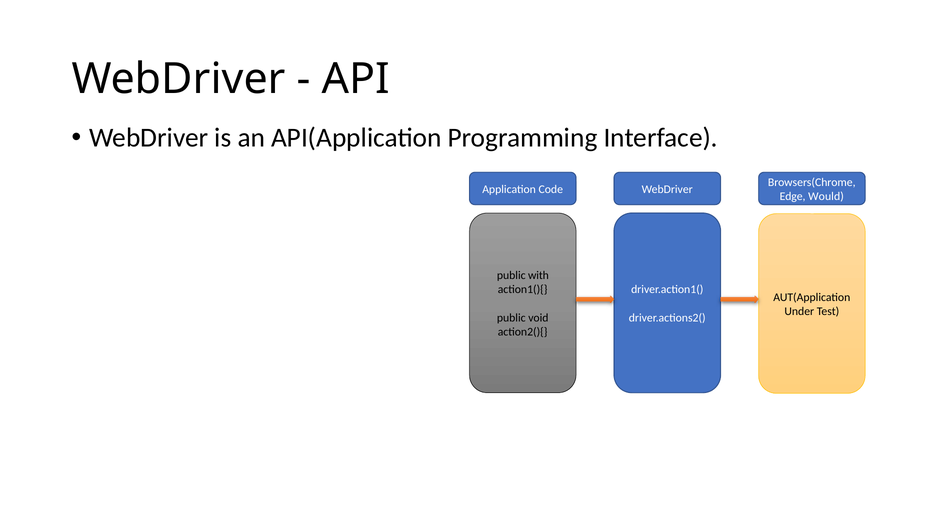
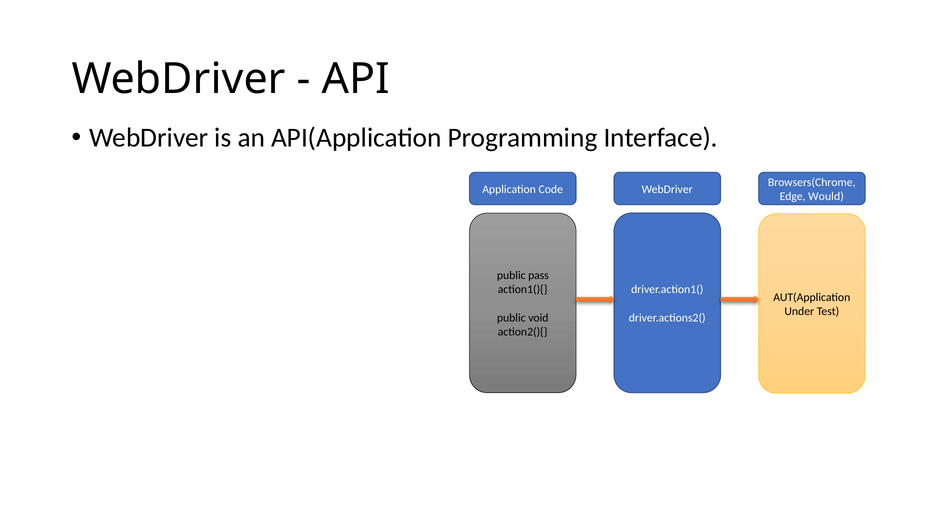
with: with -> pass (538, 276)
